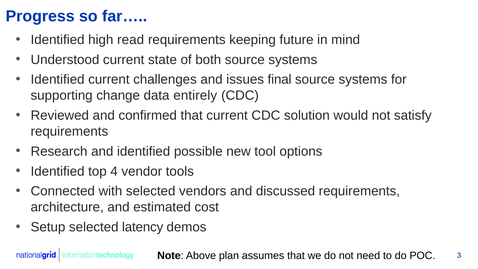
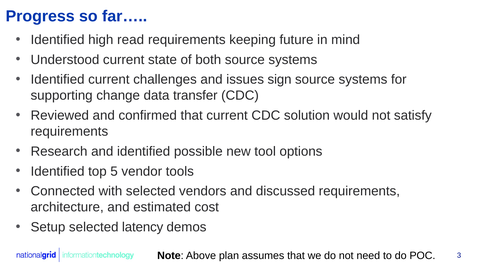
final: final -> sign (280, 80)
entirely: entirely -> transfer (195, 95)
4: 4 -> 5 (114, 171)
